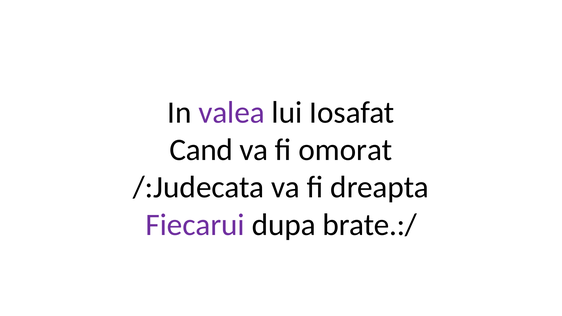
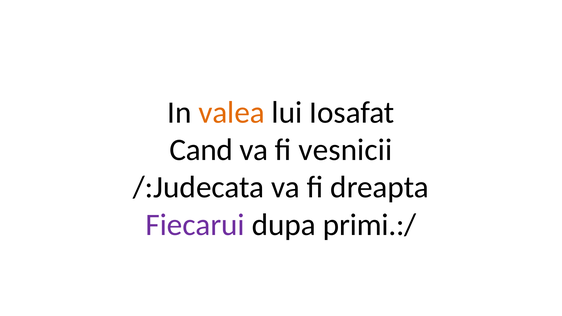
valea colour: purple -> orange (232, 112)
omorat: omorat -> vesnicii (345, 150)
brate.:/: brate.:/ -> primi.:/ (370, 225)
